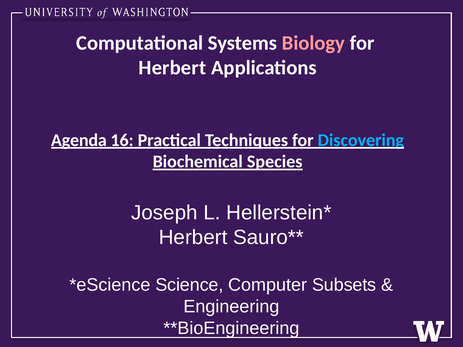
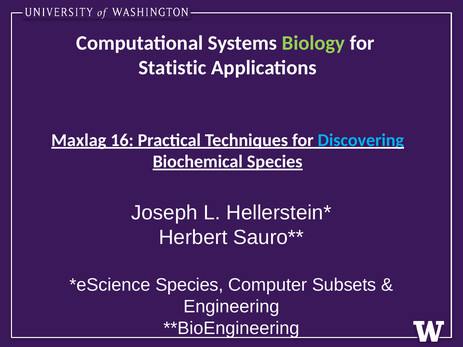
Biology colour: pink -> light green (313, 43)
Herbert: Herbert -> Statistic (172, 68)
Agenda: Agenda -> Maxlag (79, 140)
Science: Science -> Species (189, 285)
